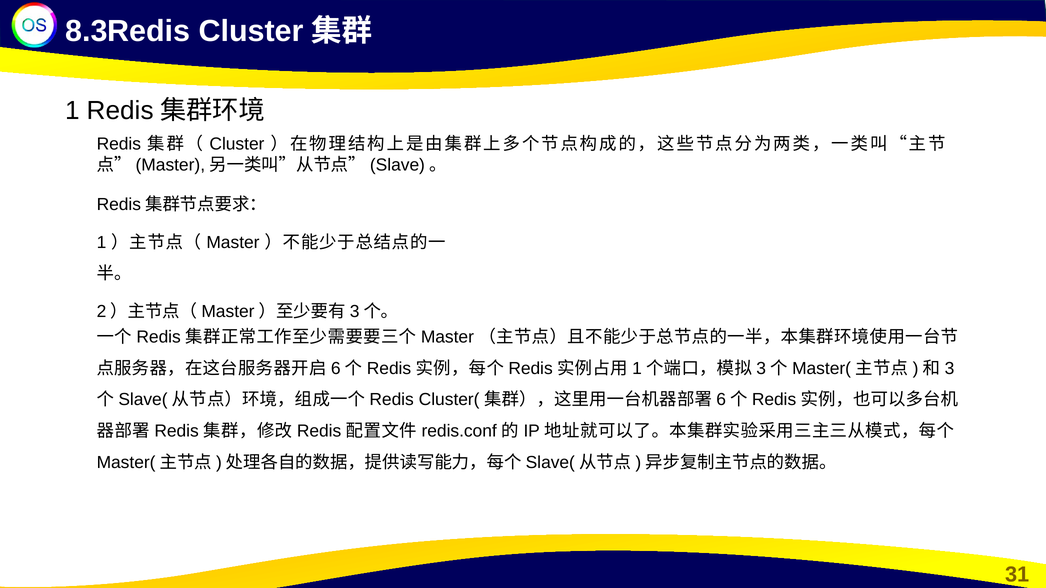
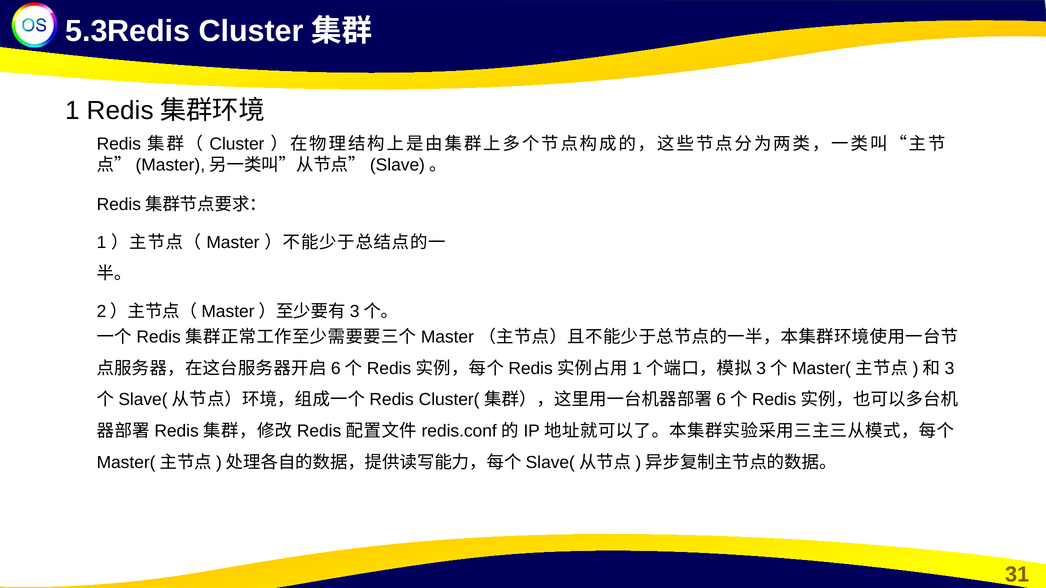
8.3Redis: 8.3Redis -> 5.3Redis (128, 31)
